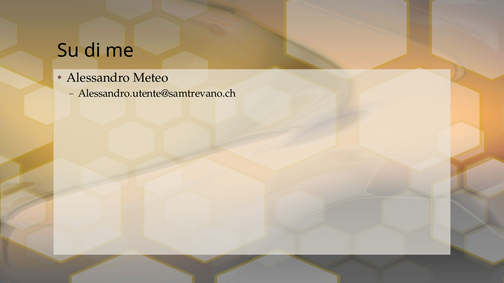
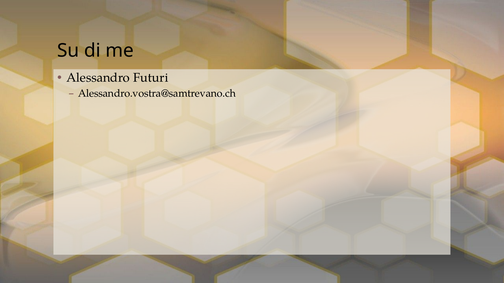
Meteo: Meteo -> Futuri (151, 78)
Alessandro.utente@samtrevano.ch: Alessandro.utente@samtrevano.ch -> Alessandro.vostra@samtrevano.ch (157, 94)
